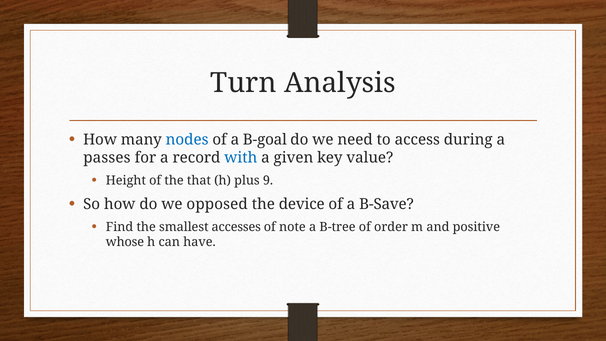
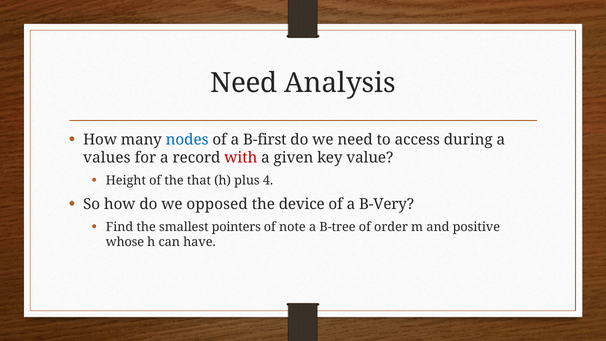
Turn: Turn -> Need (244, 83)
B-goal: B-goal -> B-first (265, 140)
passes: passes -> values (107, 158)
with colour: blue -> red (241, 158)
9: 9 -> 4 (268, 181)
B-Save: B-Save -> B-Very (386, 204)
accesses: accesses -> pointers (236, 227)
